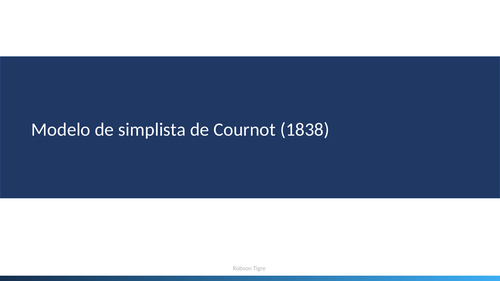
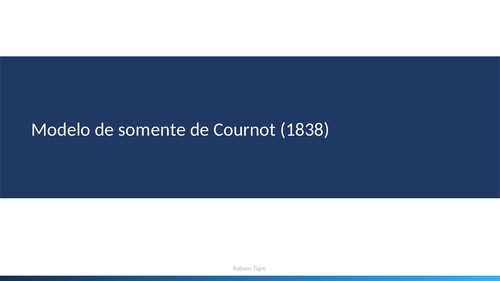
simplista: simplista -> somente (152, 130)
